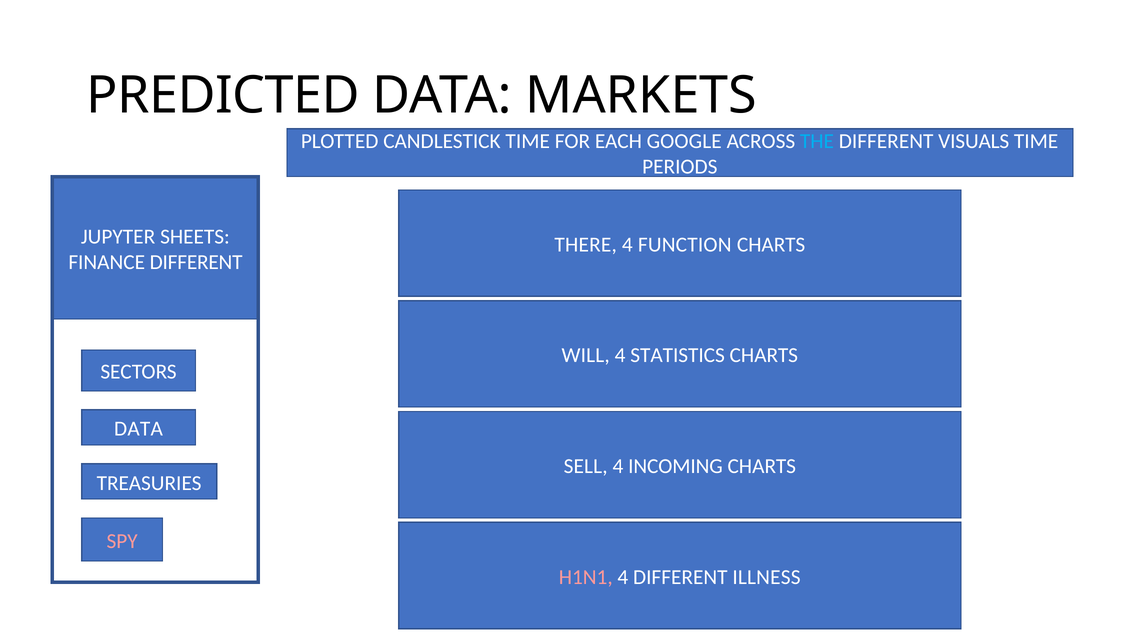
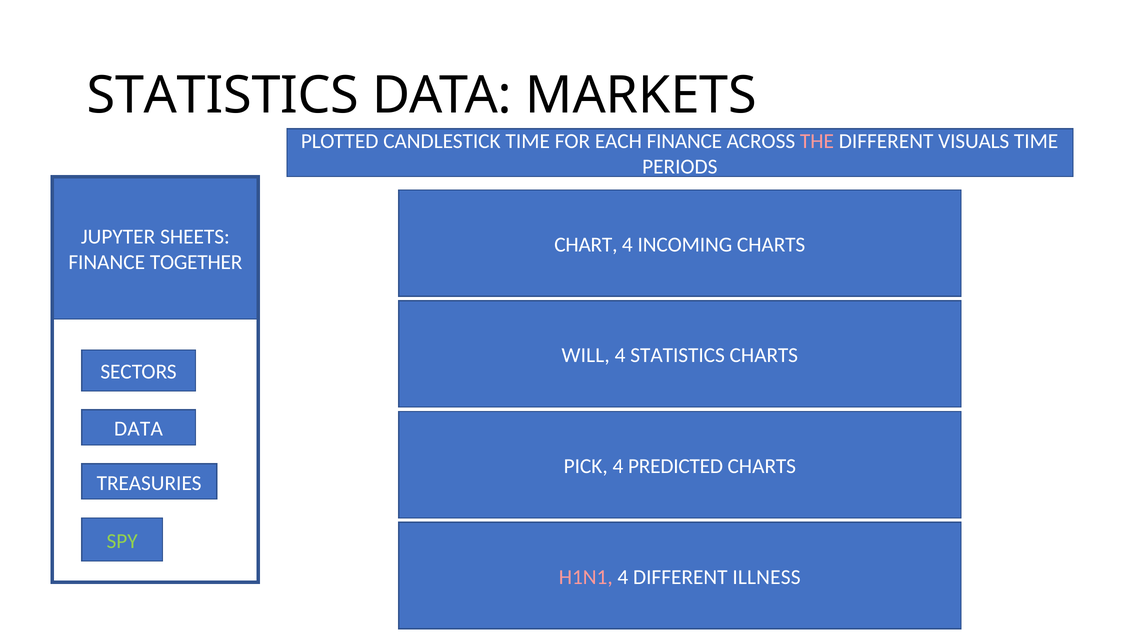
PREDICTED: PREDICTED -> STATISTICS (223, 96)
EACH GOOGLE: GOOGLE -> FINANCE (684, 141)
THE colour: light blue -> pink (817, 141)
THERE: THERE -> CHART (586, 245)
FUNCTION: FUNCTION -> INCOMING (685, 245)
FINANCE DIFFERENT: DIFFERENT -> TOGETHER (196, 262)
SELL: SELL -> PICK (586, 467)
INCOMING: INCOMING -> PREDICTED (676, 467)
SPY colour: pink -> light green (122, 541)
